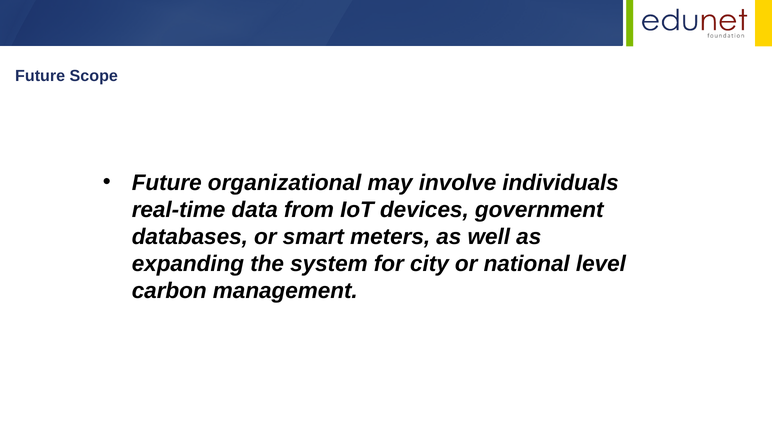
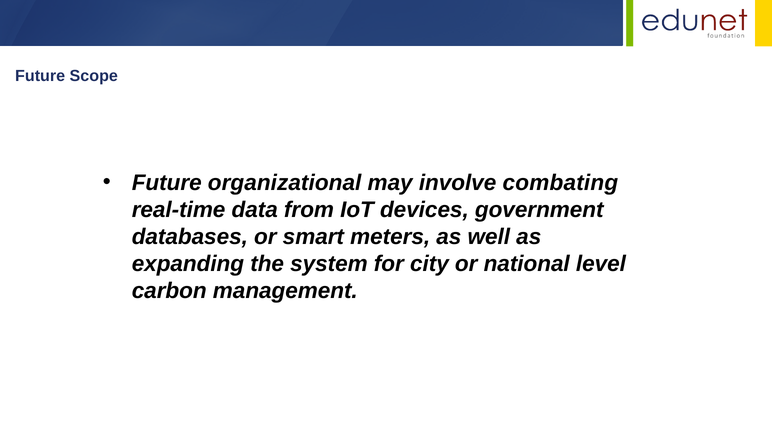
individuals: individuals -> combating (560, 183)
